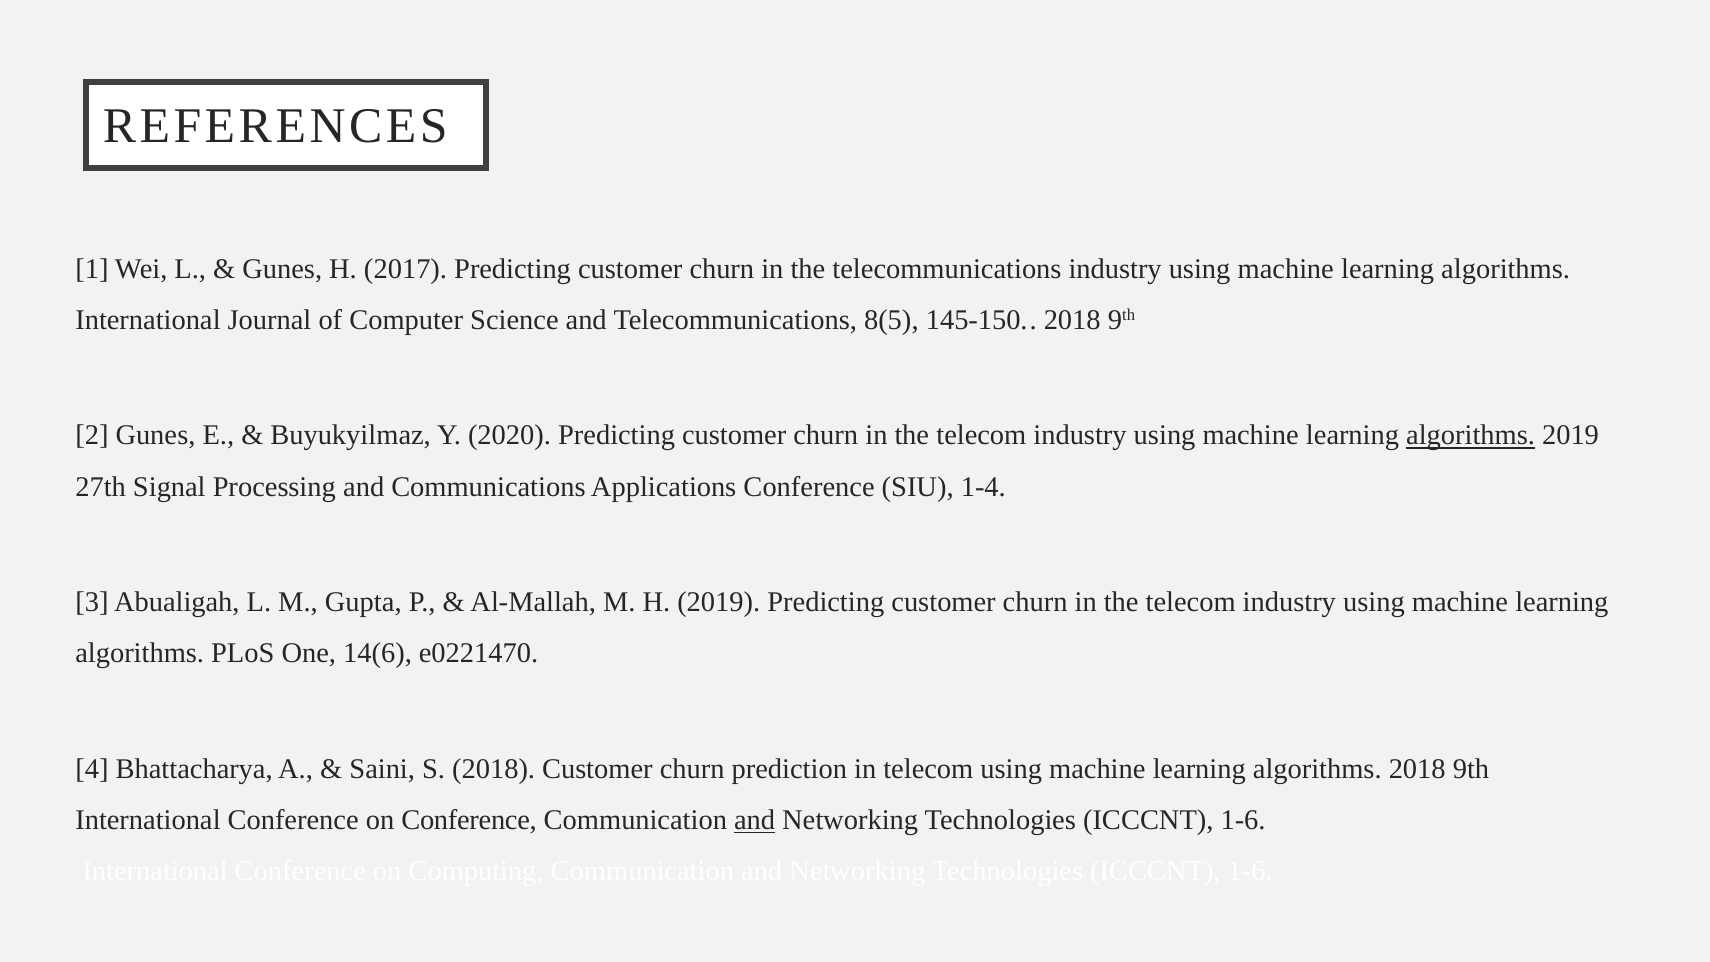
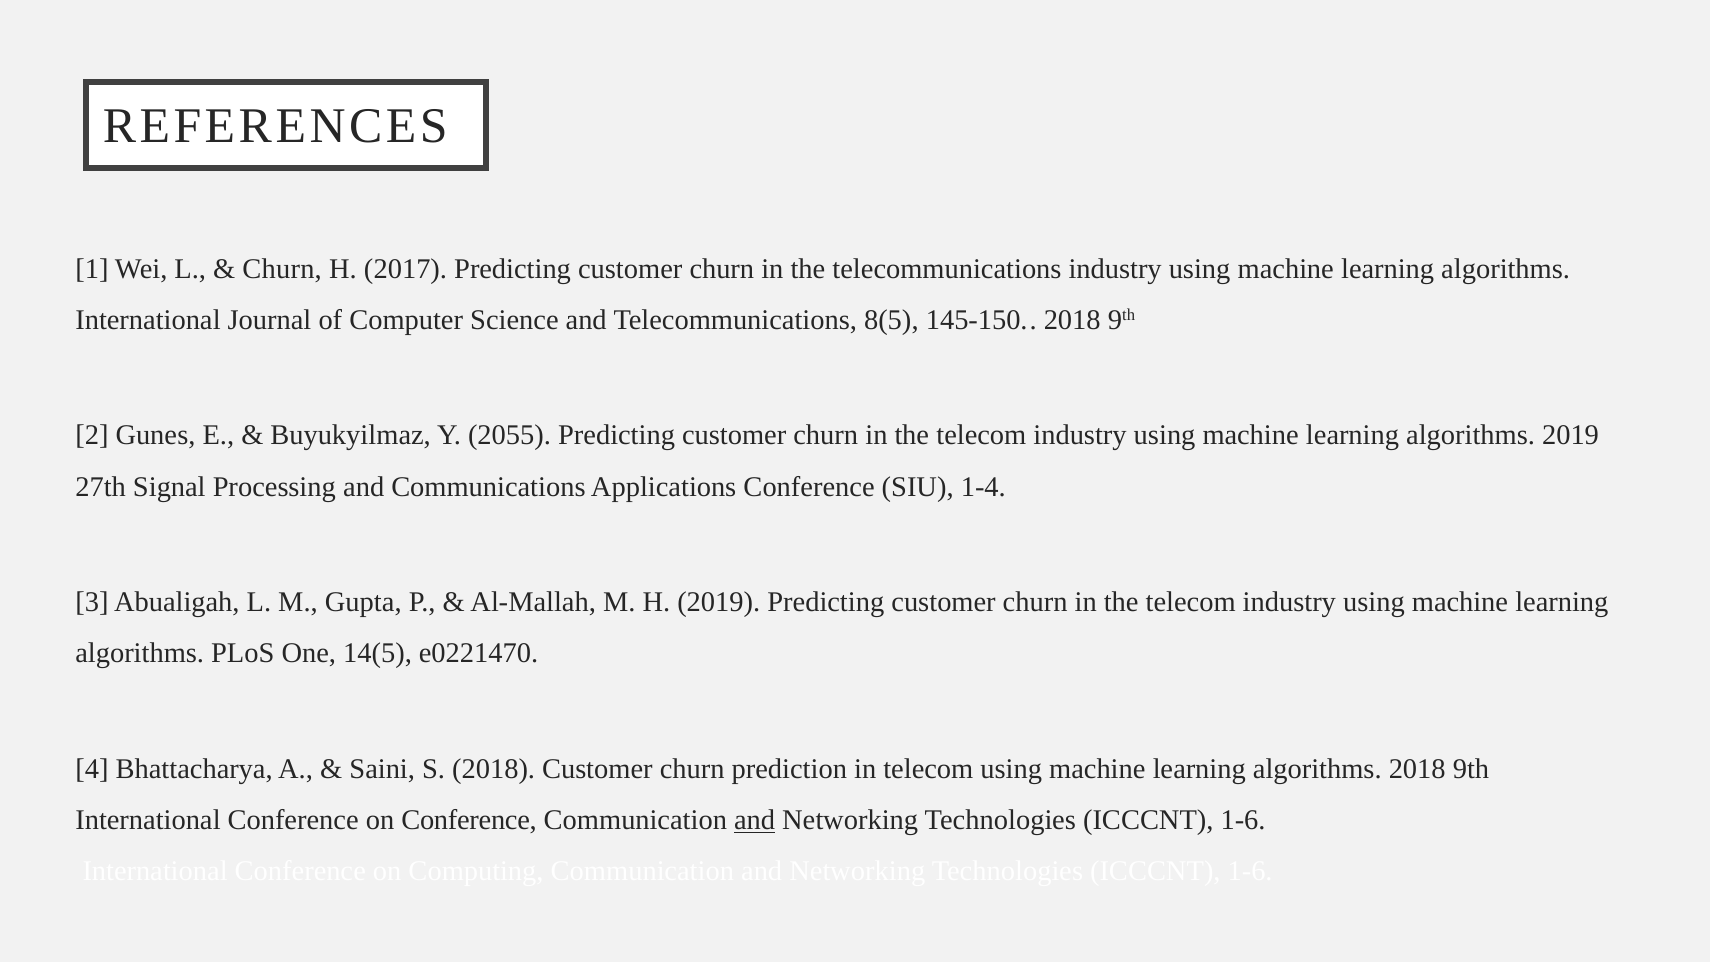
Gunes: Gunes -> Churn (282, 269)
2020: 2020 -> 2055 (510, 435)
algorithms underline: present -> none (1471, 435)
14(6: 14(6 -> 14(5 (377, 653)
